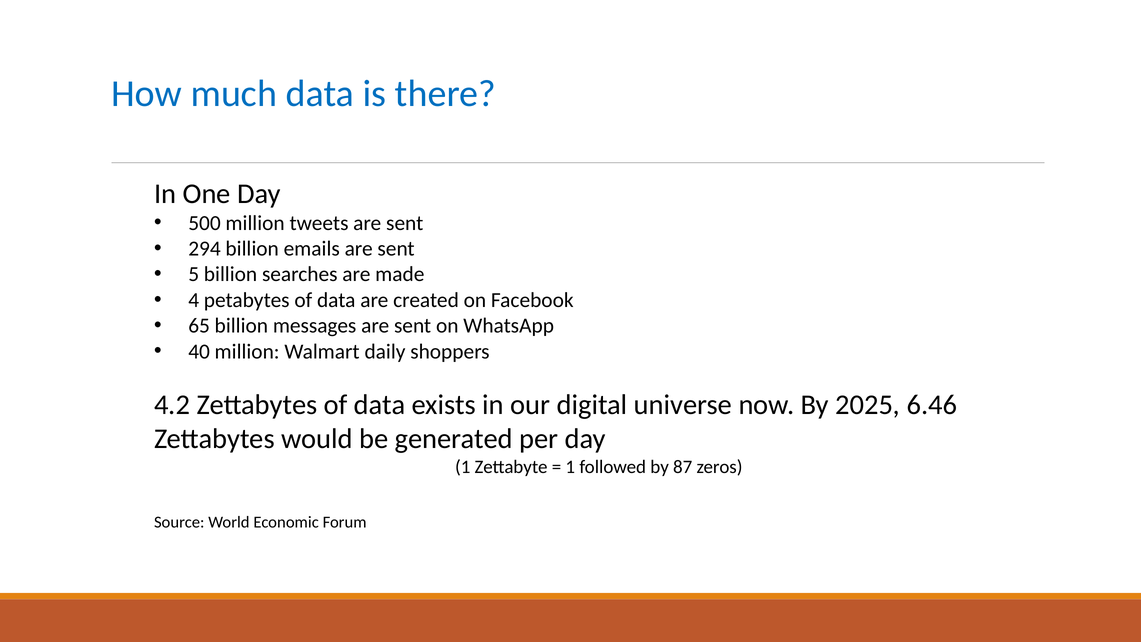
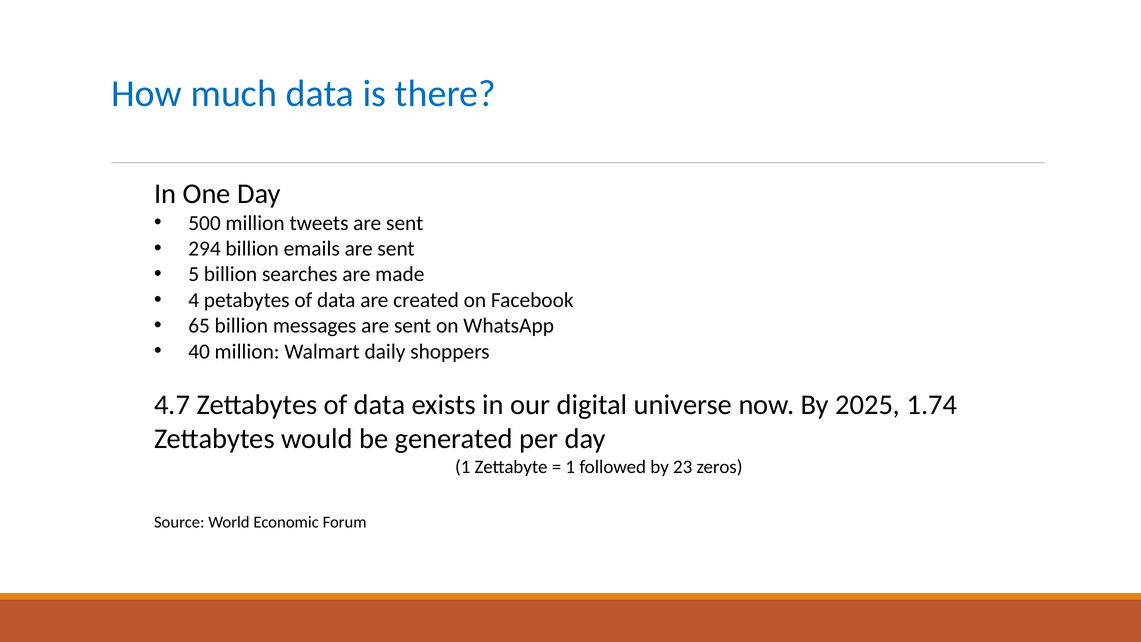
4.2: 4.2 -> 4.7 (172, 405)
6.46: 6.46 -> 1.74 (932, 405)
87: 87 -> 23 (683, 467)
